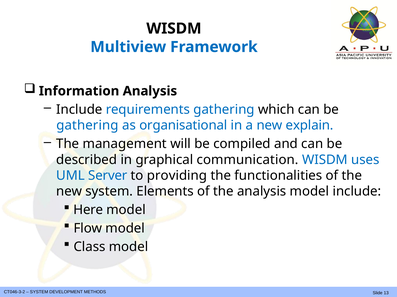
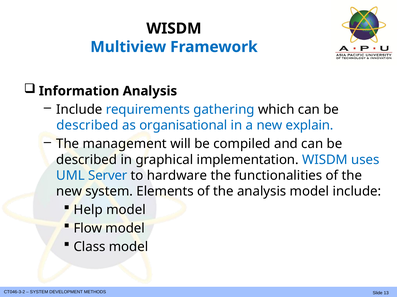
gathering: gathering -> described (87, 126)
communication: communication -> implementation (248, 160)
providing: providing -> hardware (177, 176)
Here: Here -> Help (88, 210)
